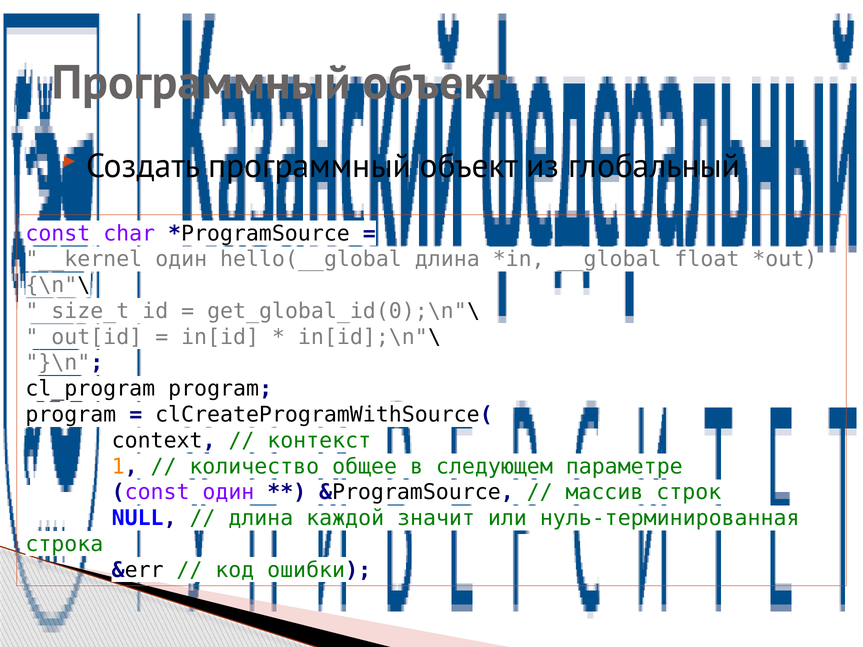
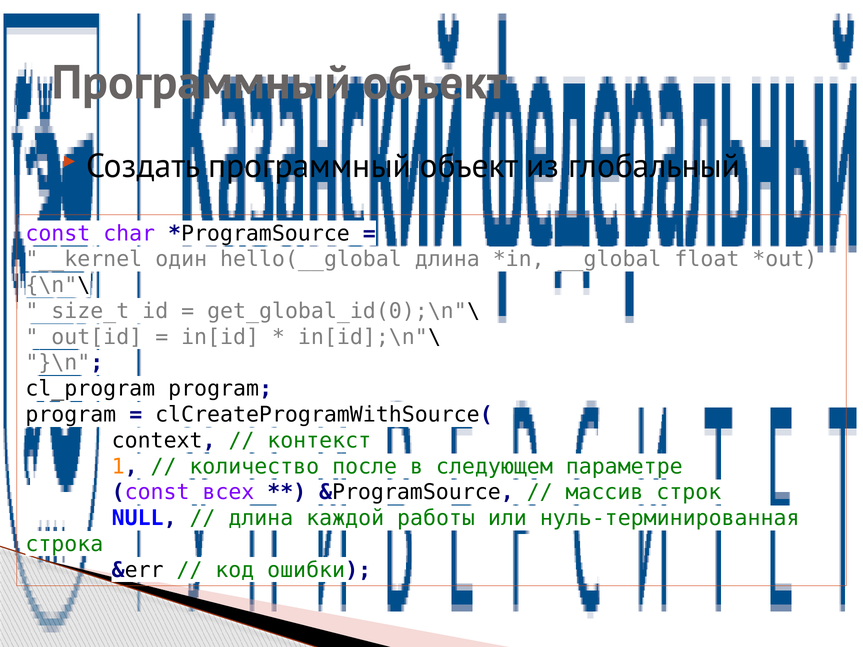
общее: общее -> после (365, 467)
const один: один -> всех (228, 492)
значит: значит -> работы (436, 518)
